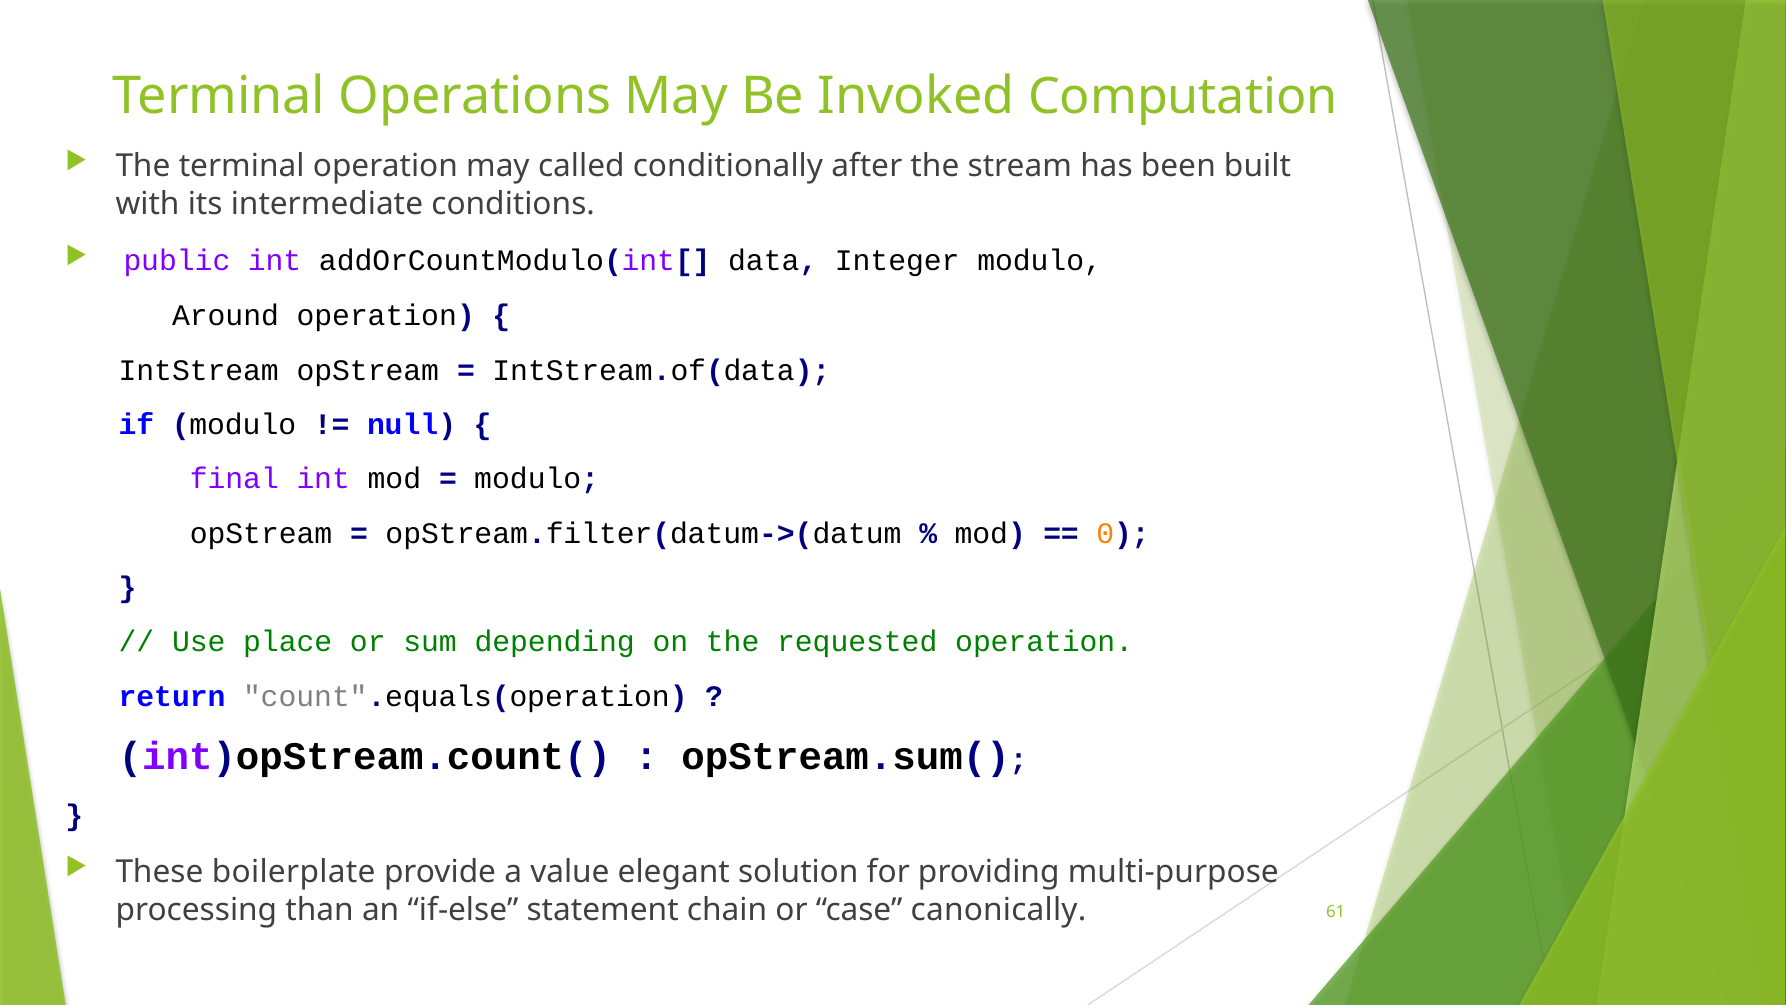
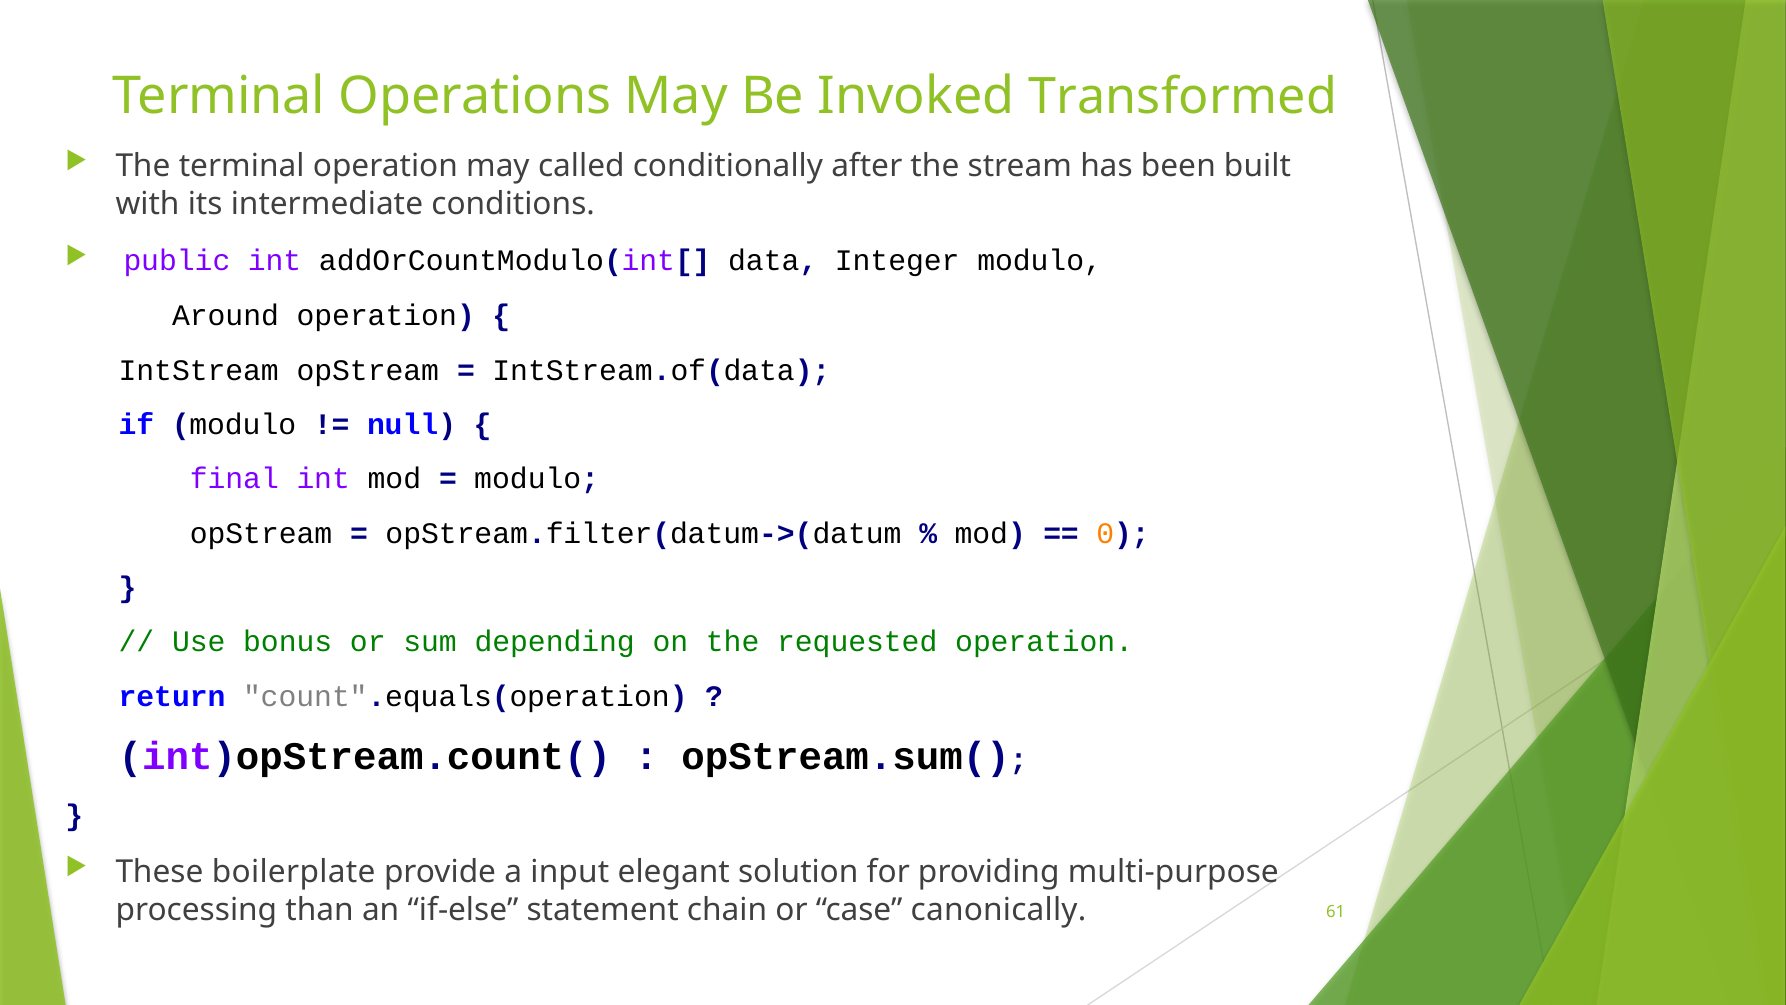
Computation: Computation -> Transformed (1183, 97)
place: place -> bonus (288, 642)
value: value -> input (570, 871)
